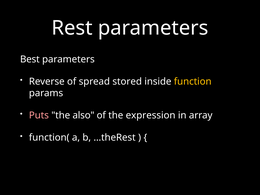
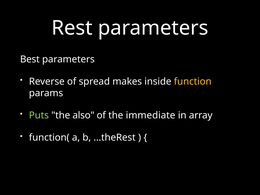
stored: stored -> makes (127, 82)
Puts colour: pink -> light green (39, 115)
expression: expression -> immediate (151, 115)
